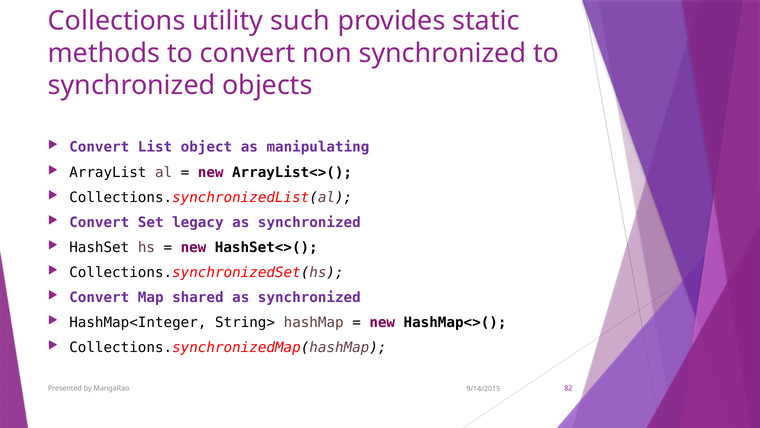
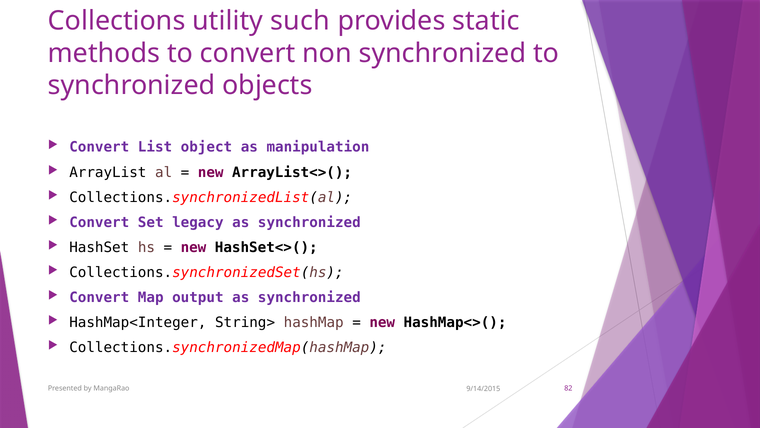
manipulating: manipulating -> manipulation (318, 147)
shared: shared -> output (198, 297)
